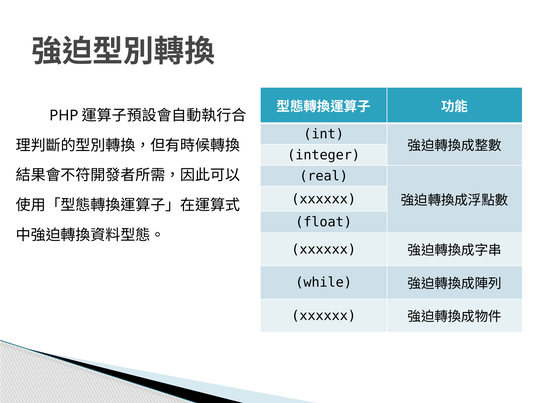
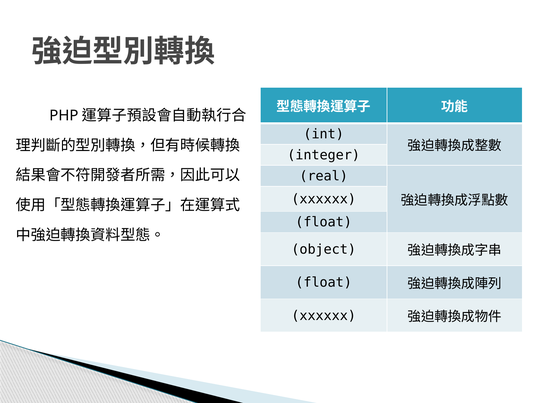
xxxxxx: xxxxxx -> object (324, 249)
while: while -> float (324, 282)
